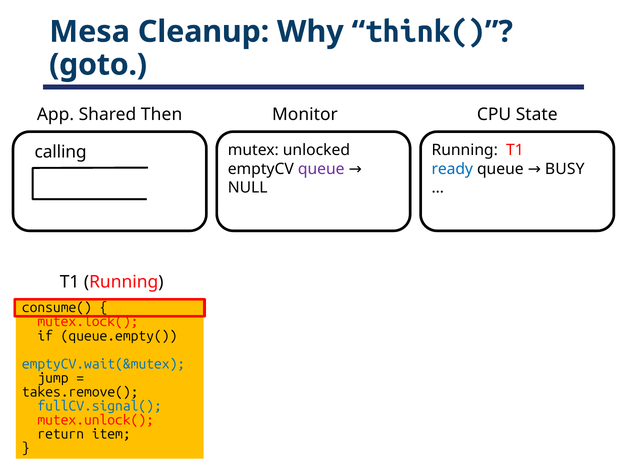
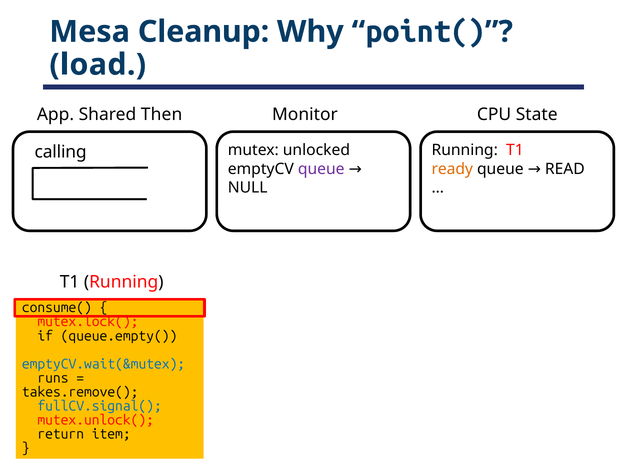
think(: think( -> point( (425, 32)
goto: goto -> load (98, 65)
ready colour: blue -> orange (452, 169)
BUSY: BUSY -> READ (565, 169)
jump: jump -> runs (53, 378)
